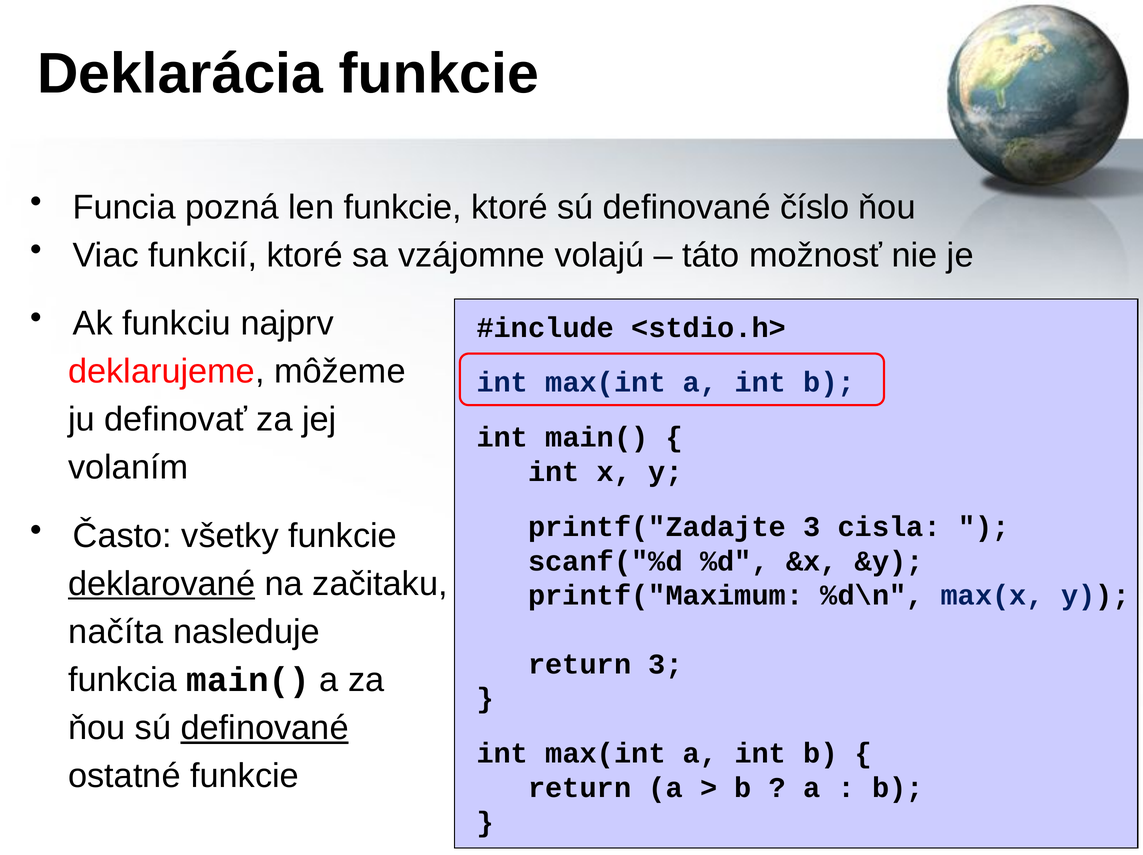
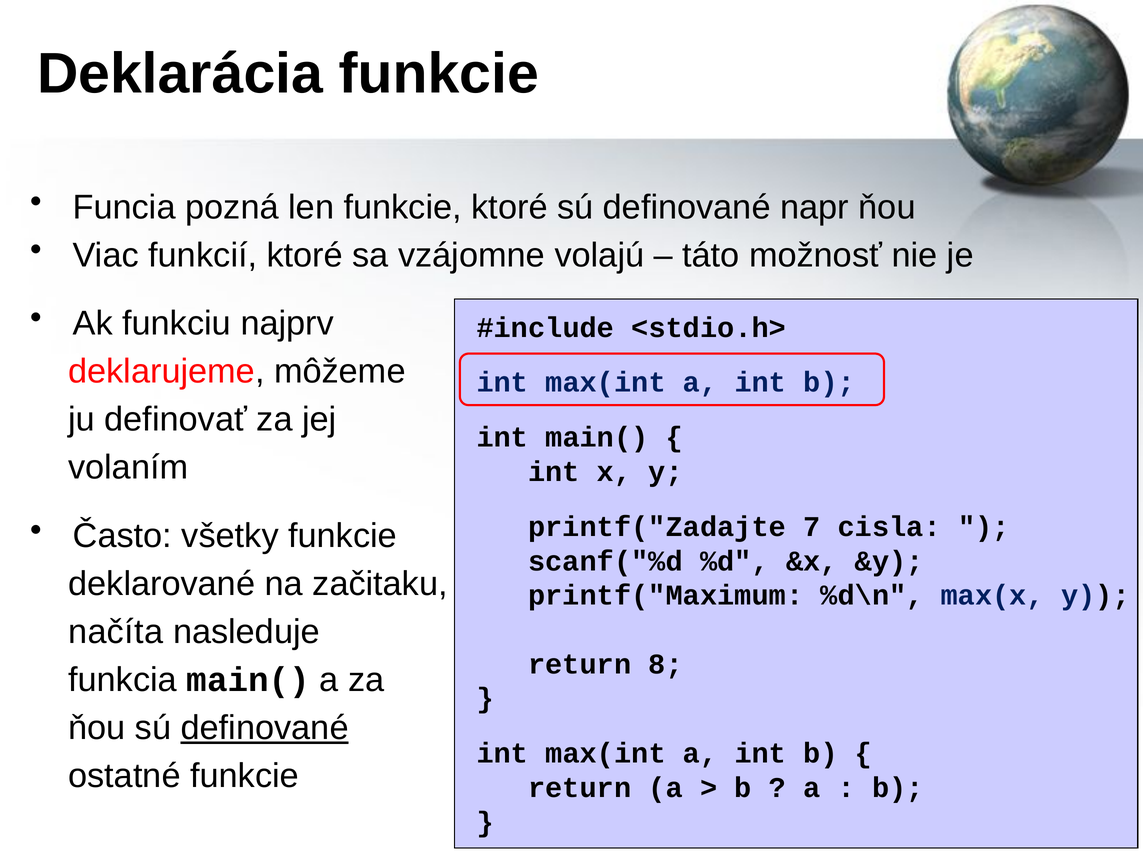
číslo: číslo -> napr (815, 207)
printf("Zadajte 3: 3 -> 7 (812, 527)
deklarované underline: present -> none (162, 584)
return 3: 3 -> 8 (666, 664)
